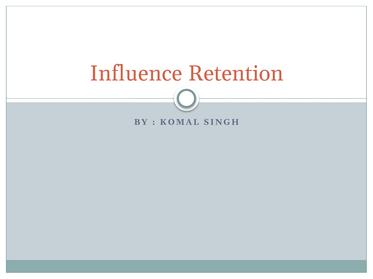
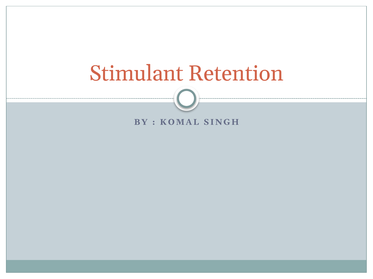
Influence: Influence -> Stimulant (136, 74)
